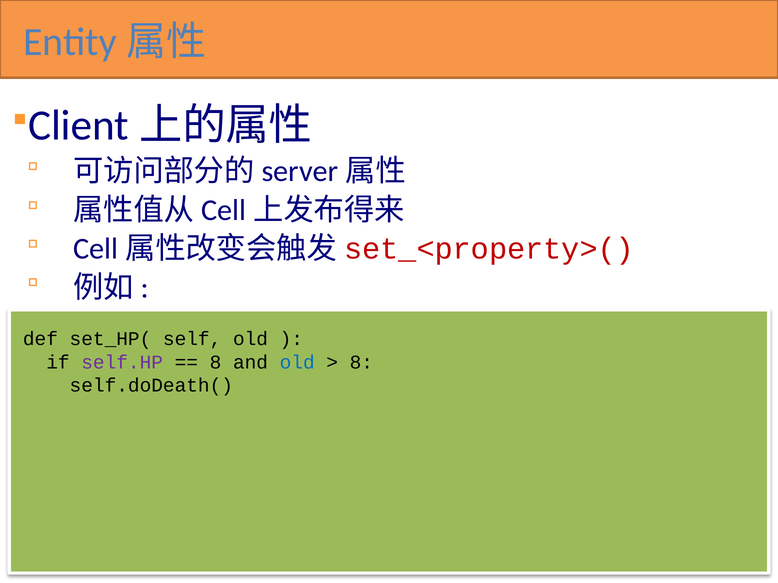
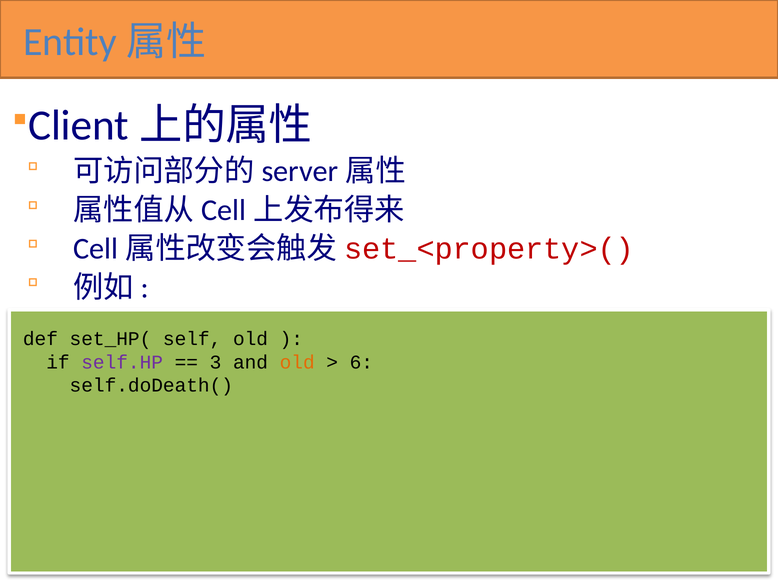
8: 8 -> 3 (215, 363)
old colour: blue -> orange (297, 363)
8: 8 -> 6 (361, 363)
